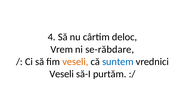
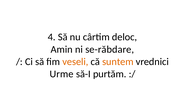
Vrem: Vrem -> Amin (62, 49)
suntem colour: blue -> orange (118, 62)
Veseli: Veseli -> Urme (62, 74)
